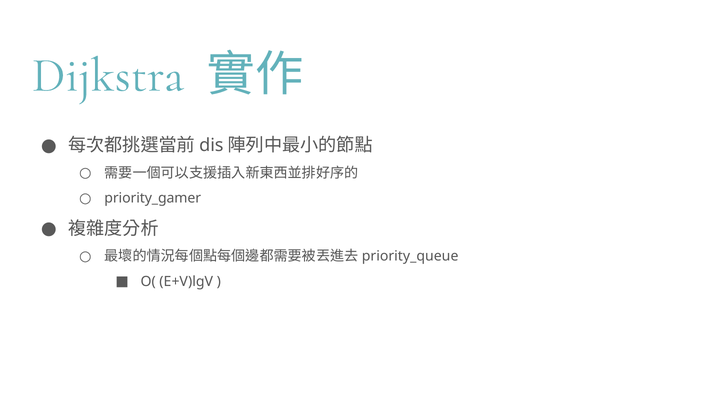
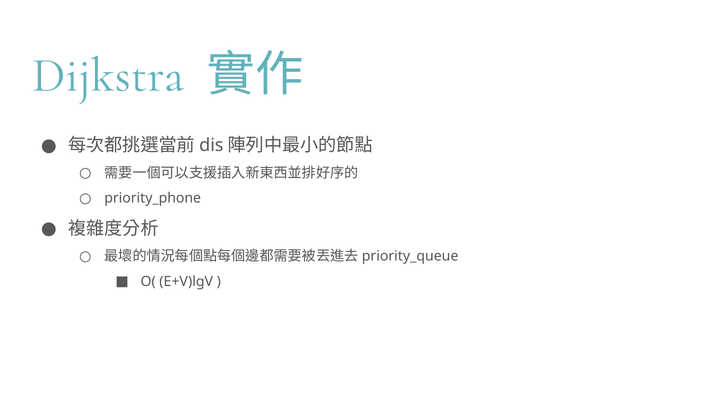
priority_gamer: priority_gamer -> priority_phone (153, 198)
